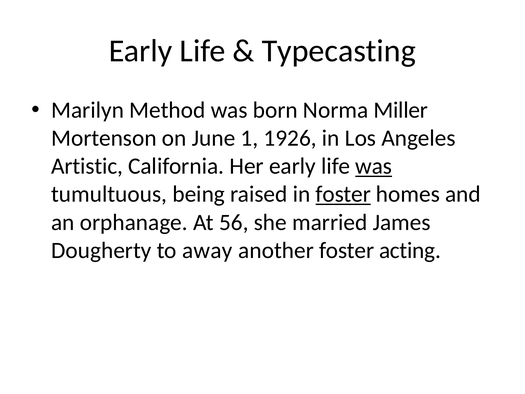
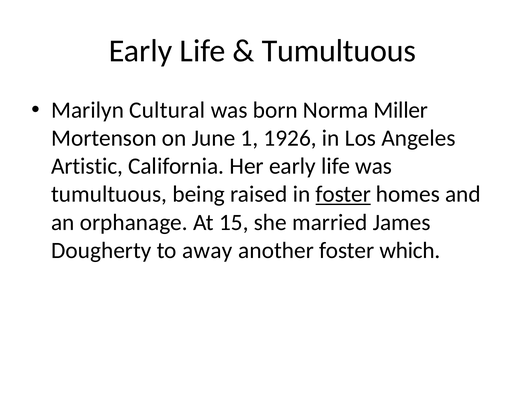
Typecasting: Typecasting -> Tumultuous (339, 51)
Method: Method -> Cultural (167, 110)
was underline: present -> none (374, 166)
56: 56 -> 15 (234, 222)
acting: acting -> which (410, 250)
